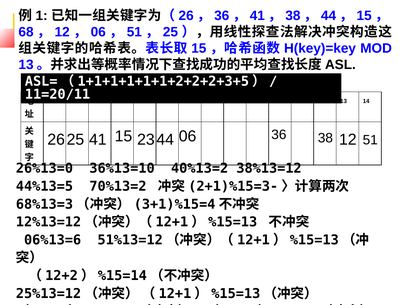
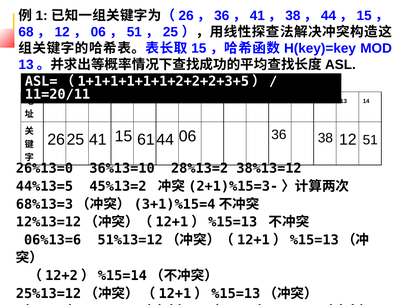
23: 23 -> 61 (146, 140)
40%13=2: 40%13=2 -> 28%13=2 (200, 169)
70%13=2: 70%13=2 -> 45%13=2 (118, 186)
